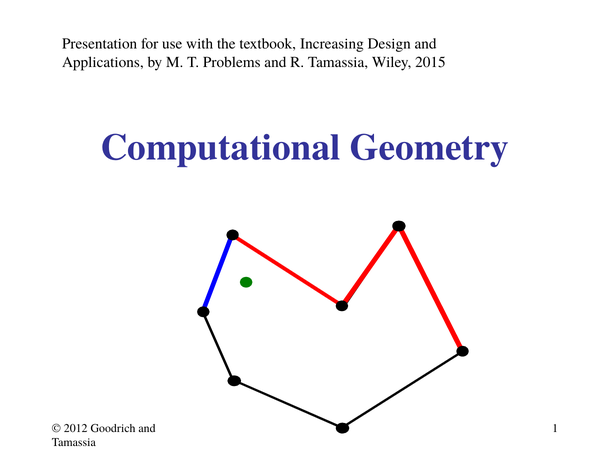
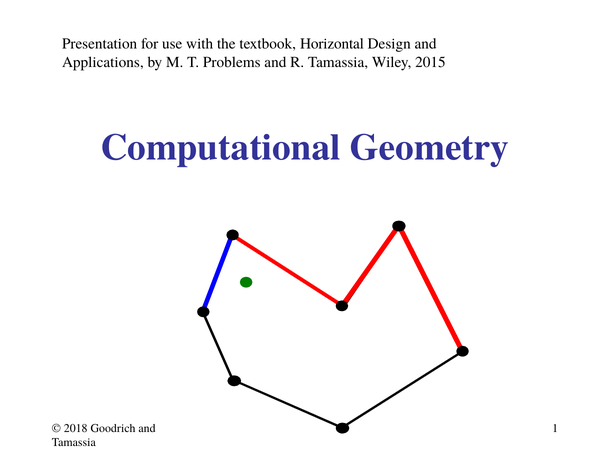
Increasing: Increasing -> Horizontal (332, 44)
2012: 2012 -> 2018 (76, 428)
